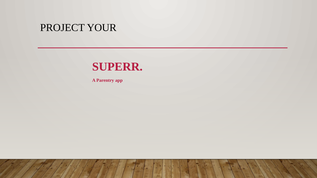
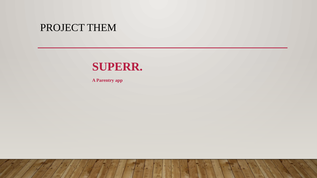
YOUR: YOUR -> THEM (102, 28)
